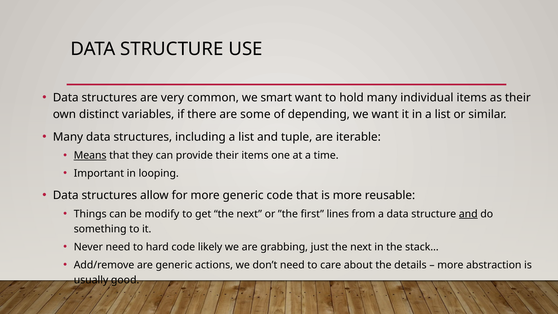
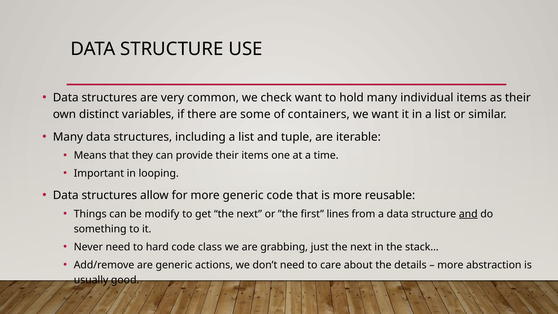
smart: smart -> check (276, 98)
depending: depending -> containers (319, 114)
Means underline: present -> none (90, 155)
likely: likely -> class (210, 247)
